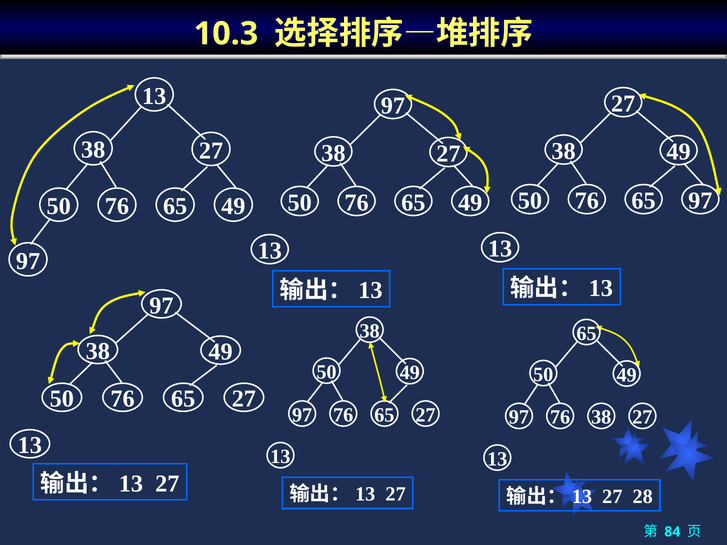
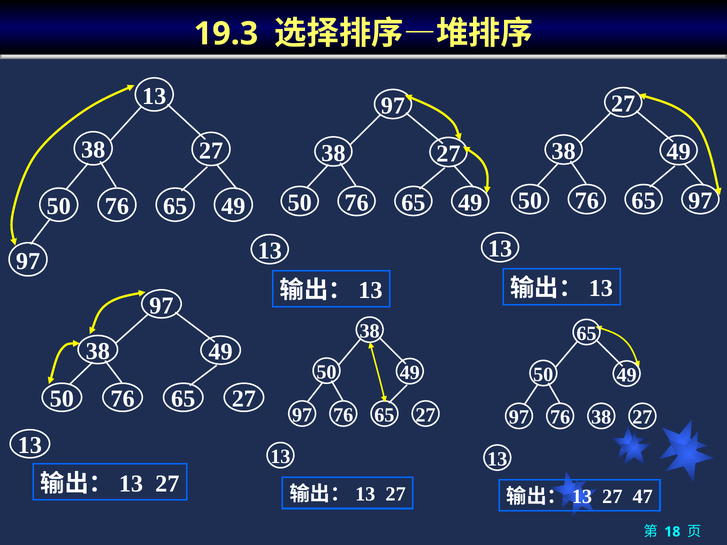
10.3: 10.3 -> 19.3 (226, 34)
28: 28 -> 47 (643, 497)
84: 84 -> 18 (672, 532)
